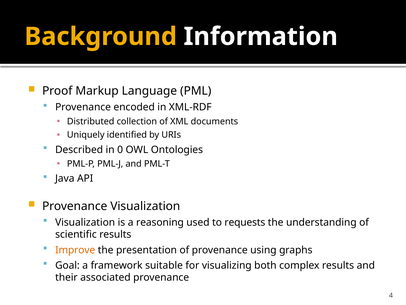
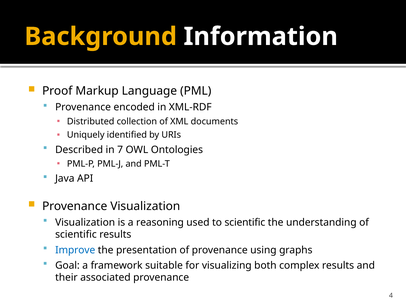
0: 0 -> 7 (120, 149)
to requests: requests -> scientific (245, 222)
Improve colour: orange -> blue (75, 250)
